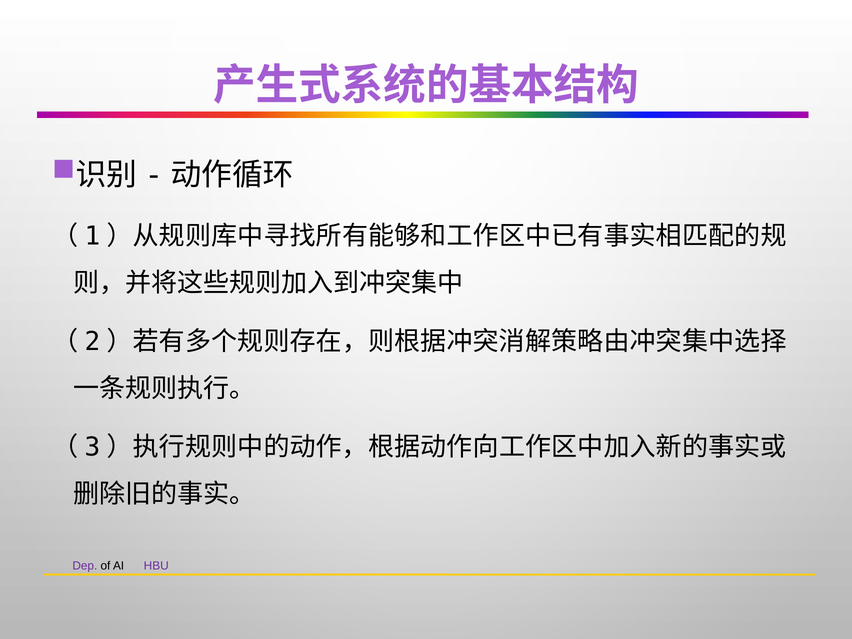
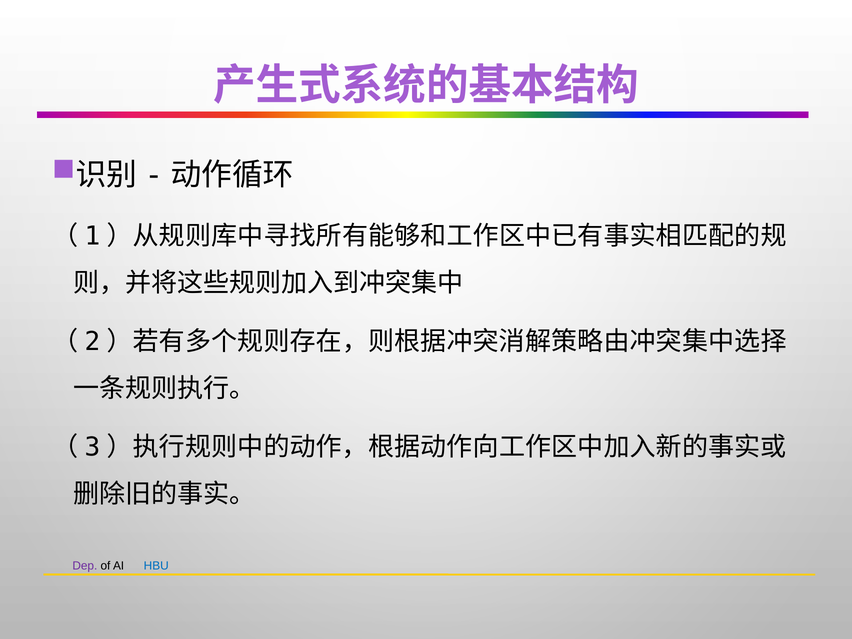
HBU colour: purple -> blue (156, 566)
